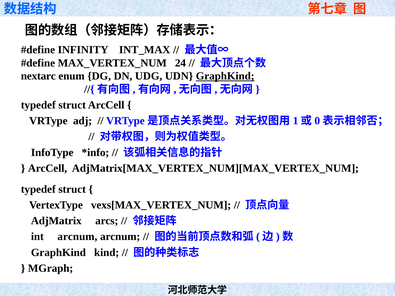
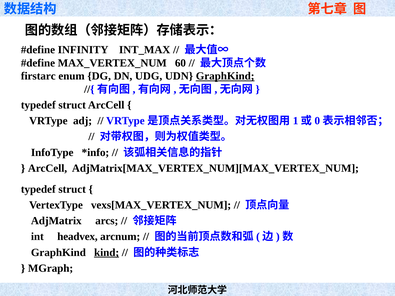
24: 24 -> 60 (180, 63)
nextarc: nextarc -> firstarc (38, 76)
int arcnum: arcnum -> headvex (77, 237)
kind underline: none -> present (107, 253)
